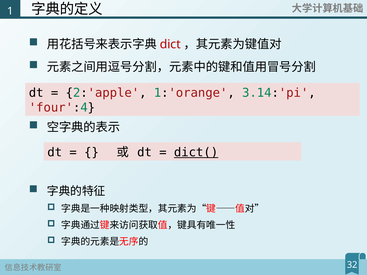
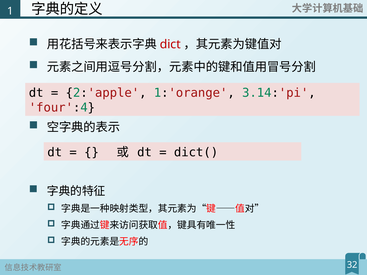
dict( underline: present -> none (196, 152)
